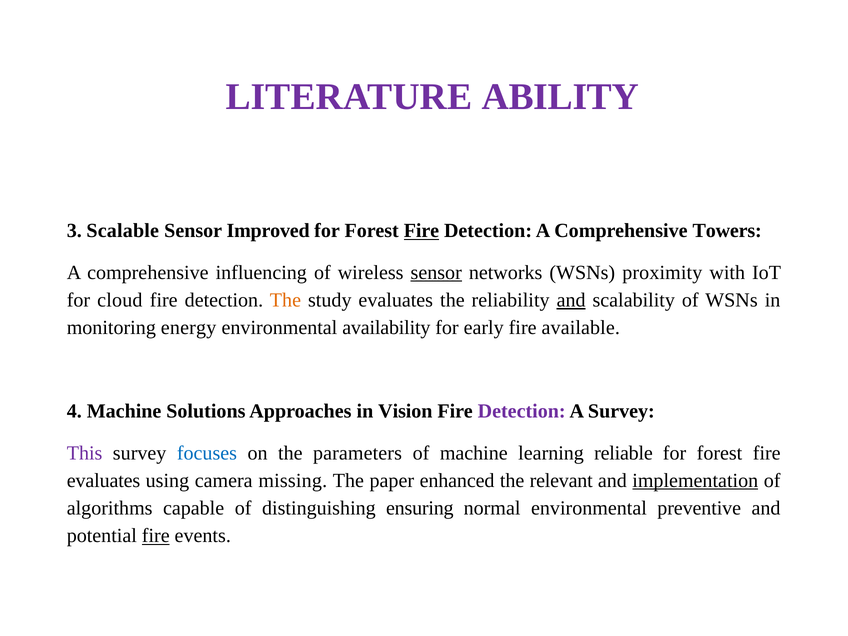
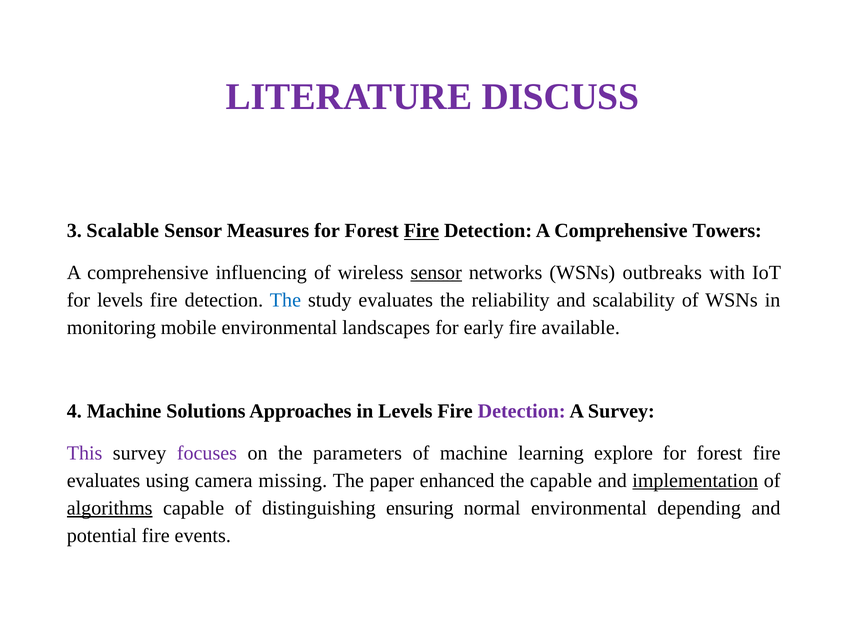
ABILITY: ABILITY -> DISCUSS (560, 97)
Improved: Improved -> Measures (268, 231)
proximity: proximity -> outbreaks (662, 272)
for cloud: cloud -> levels (120, 300)
The colour: orange -> blue (285, 300)
and underline: present -> none (571, 300)
energy: energy -> mobile (189, 328)
availability: availability -> landscapes (386, 328)
in Vision: Vision -> Levels (405, 411)
focuses colour: blue -> purple (207, 453)
reliable: reliable -> explore (623, 453)
the relevant: relevant -> capable (561, 481)
algorithms underline: none -> present (110, 508)
preventive: preventive -> depending (699, 508)
fire underline: present -> none (156, 536)
